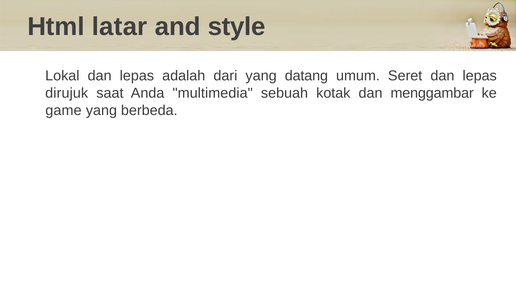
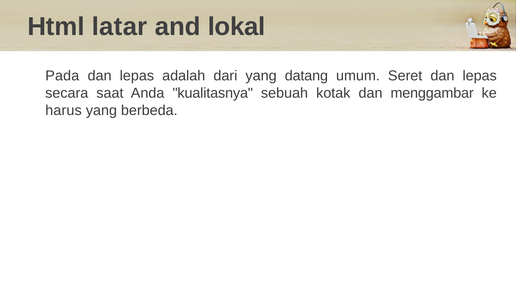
style: style -> lokal (237, 27)
Lokal: Lokal -> Pada (62, 76)
dirujuk: dirujuk -> secara (67, 93)
multimedia: multimedia -> kualitasnya (213, 93)
game: game -> harus (63, 110)
